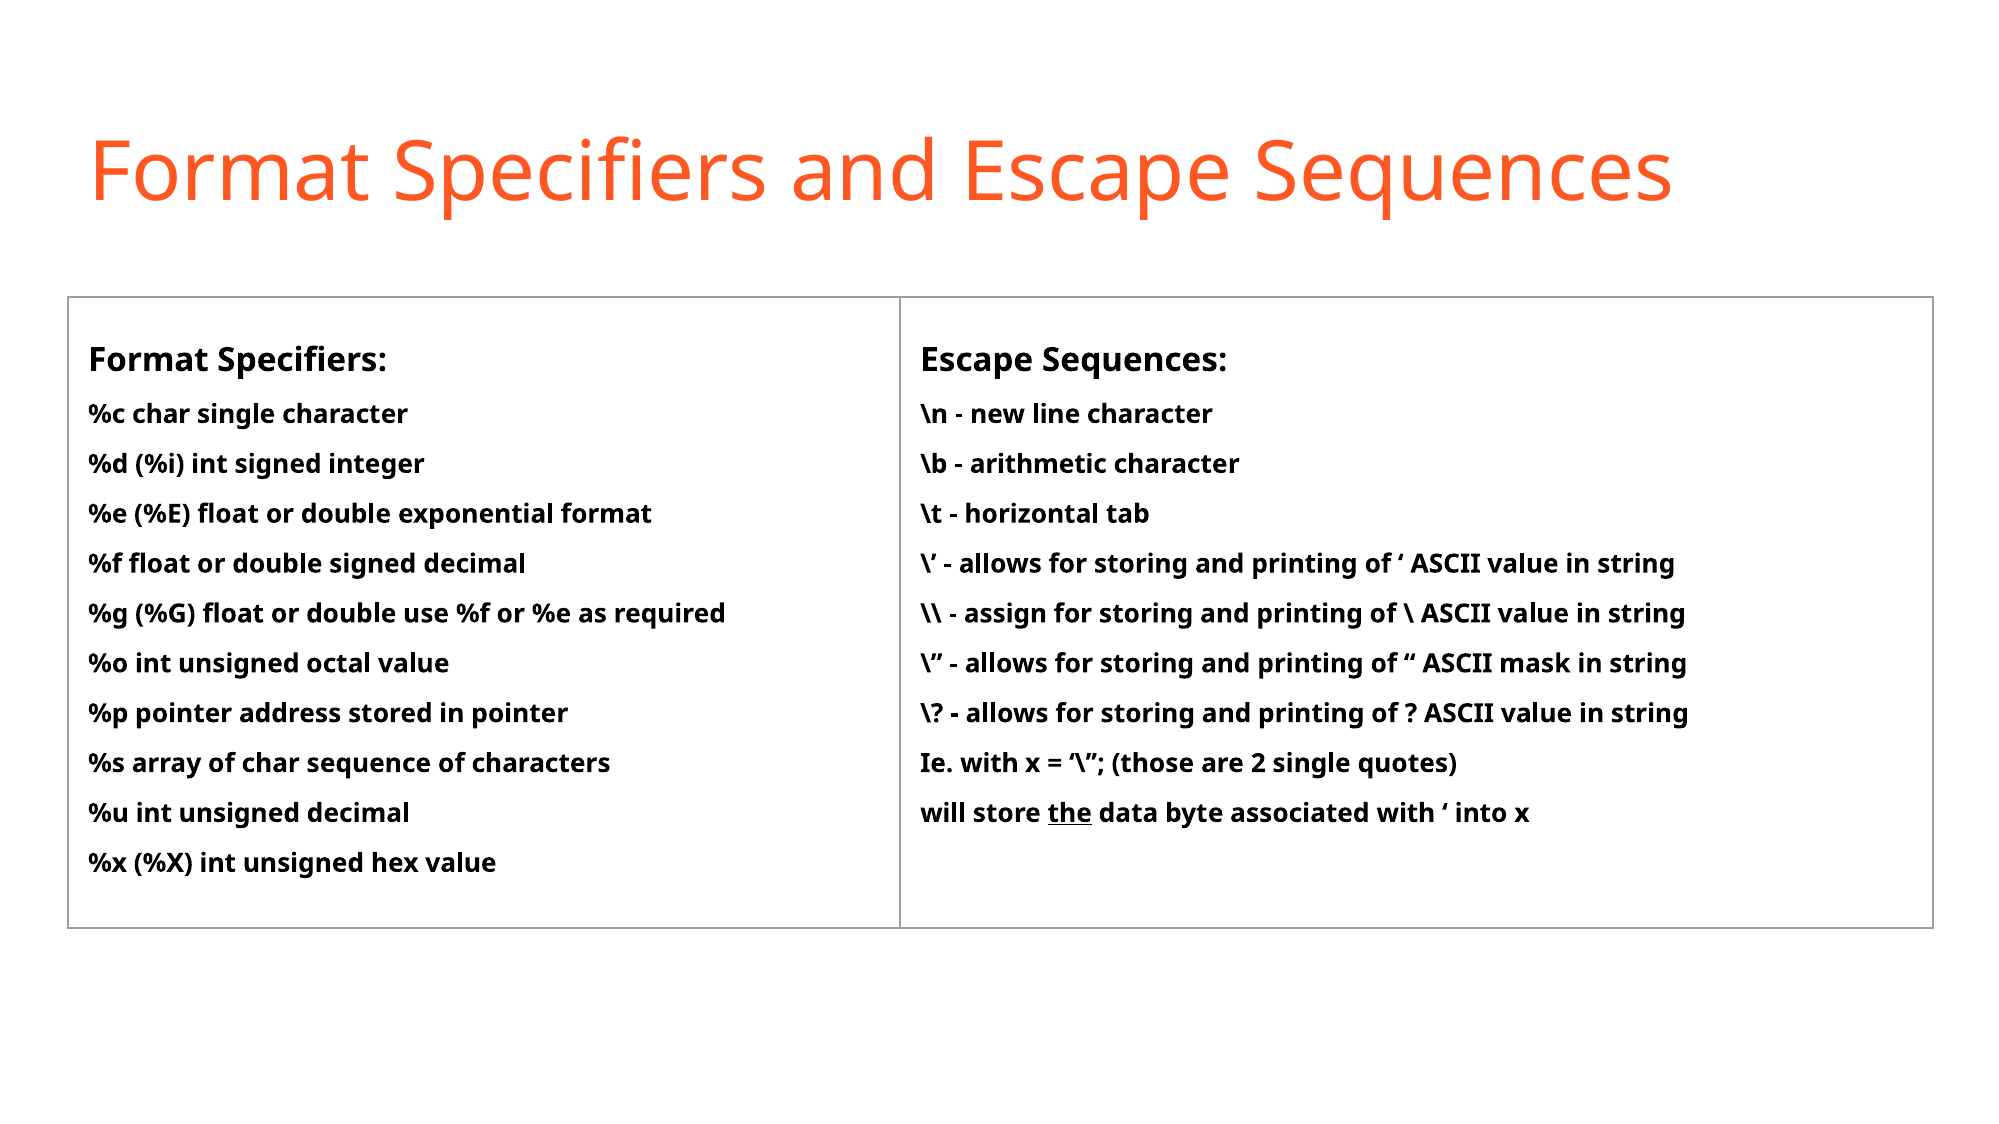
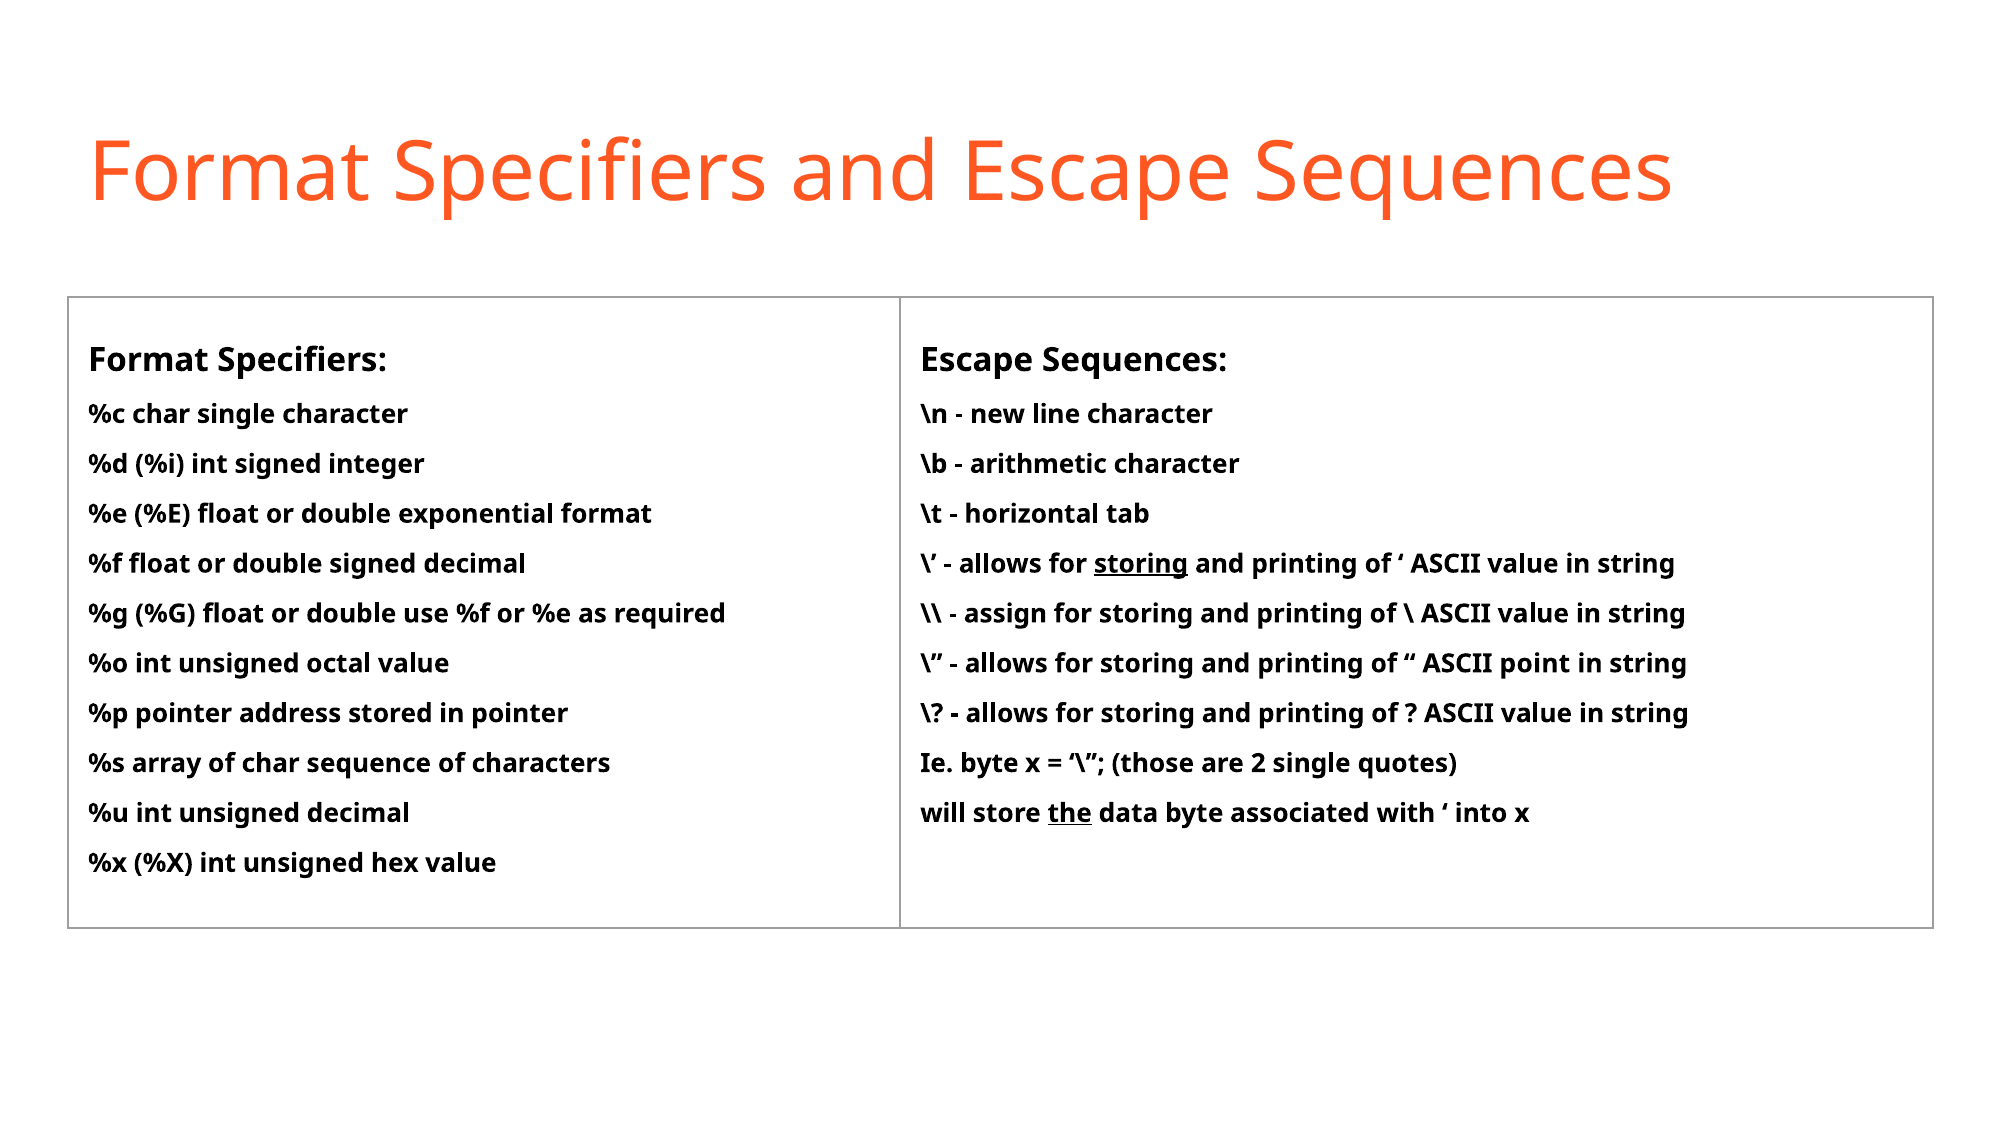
storing underline: none -> present (1141, 564)
mask: mask -> point (1535, 664)
Ie with: with -> byte (989, 764)
